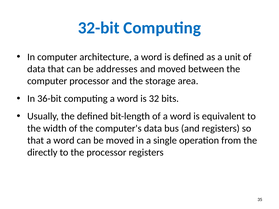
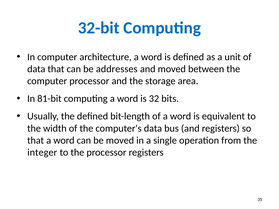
36-bit: 36-bit -> 81-bit (49, 99)
directly: directly -> integer (42, 153)
